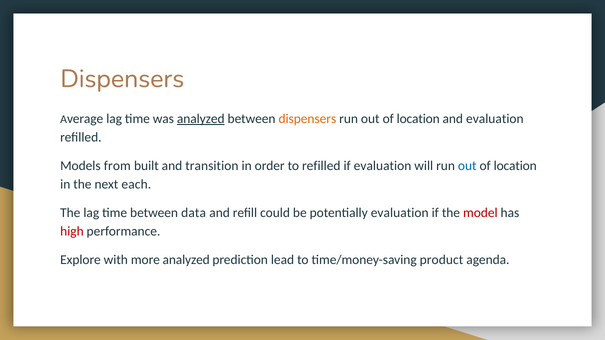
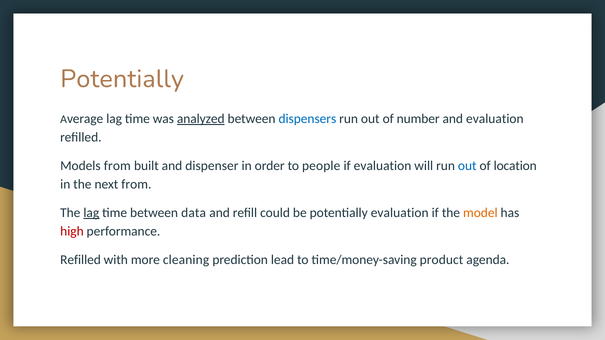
Dispensers: Dispensers -> Potentially (122, 79)
dispensers colour: orange -> blue (307, 119)
location: location -> number (418, 119)
transition: transition -> dispenser (212, 166)
to refilled: refilled -> people (321, 166)
next each: each -> from (136, 184)
lag underline: none -> present (91, 213)
model colour: red -> orange (480, 213)
Explore: Explore -> Refilled (81, 260)
more analyzed: analyzed -> cleaning (186, 260)
